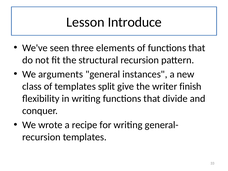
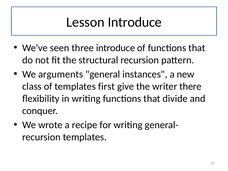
three elements: elements -> introduce (116, 48)
split: split -> first (106, 86)
finish: finish -> there (190, 86)
